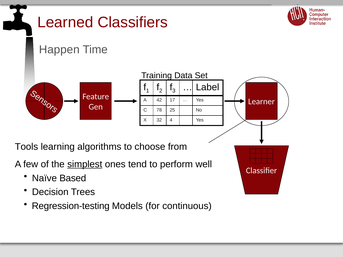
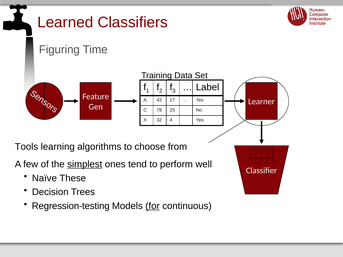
Happen: Happen -> Figuring (59, 50)
Based: Based -> These (73, 178)
for underline: none -> present (153, 206)
